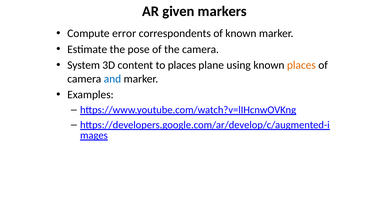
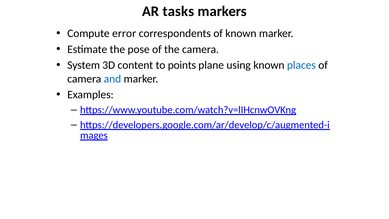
given: given -> tasks (178, 11)
to places: places -> points (182, 65)
places colour: orange -> blue (301, 65)
